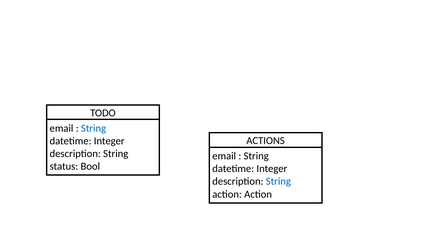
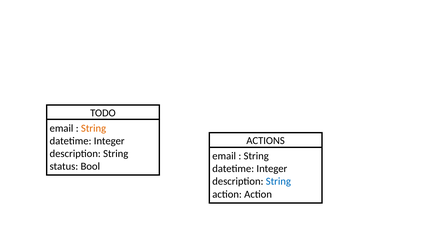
String colour: blue -> orange (94, 128)
